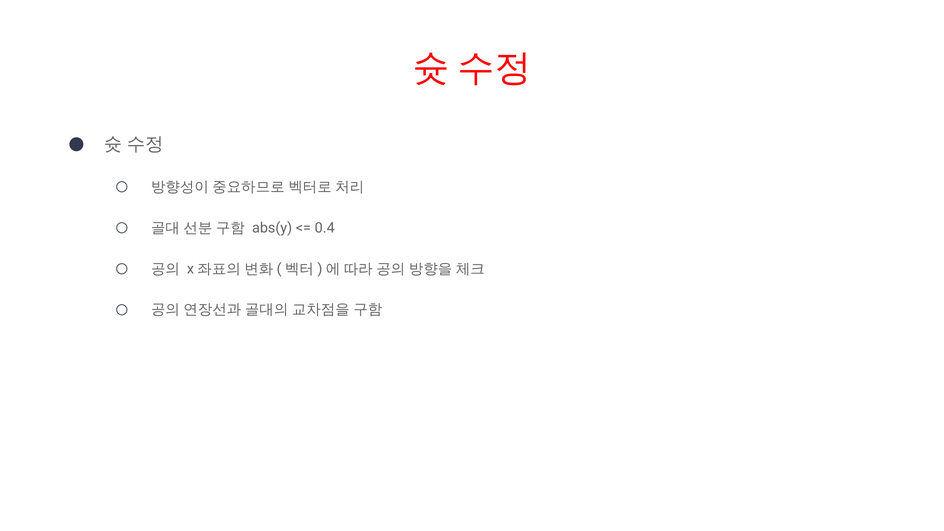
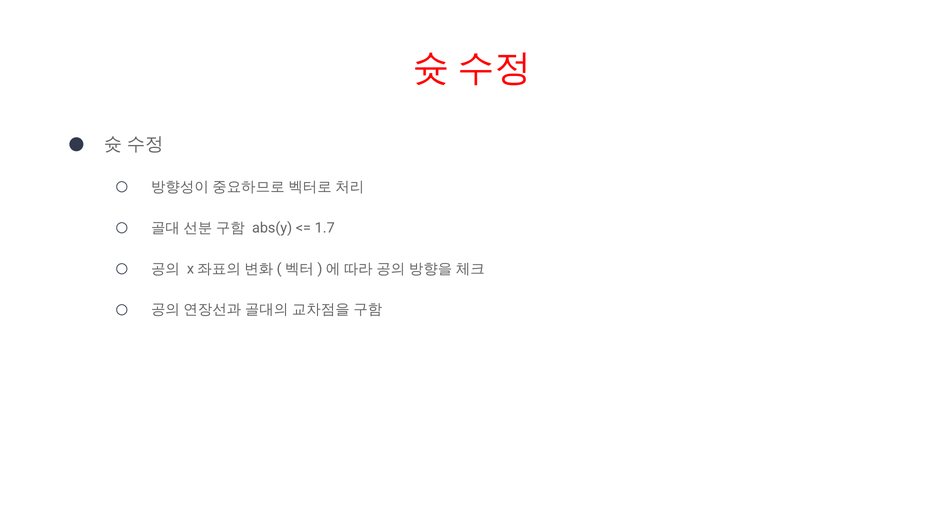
0.4: 0.4 -> 1.7 (325, 228)
